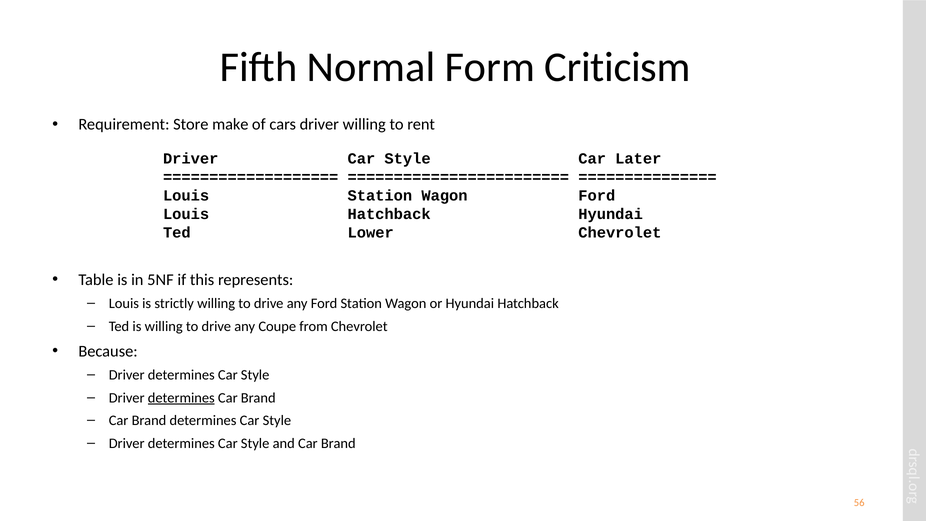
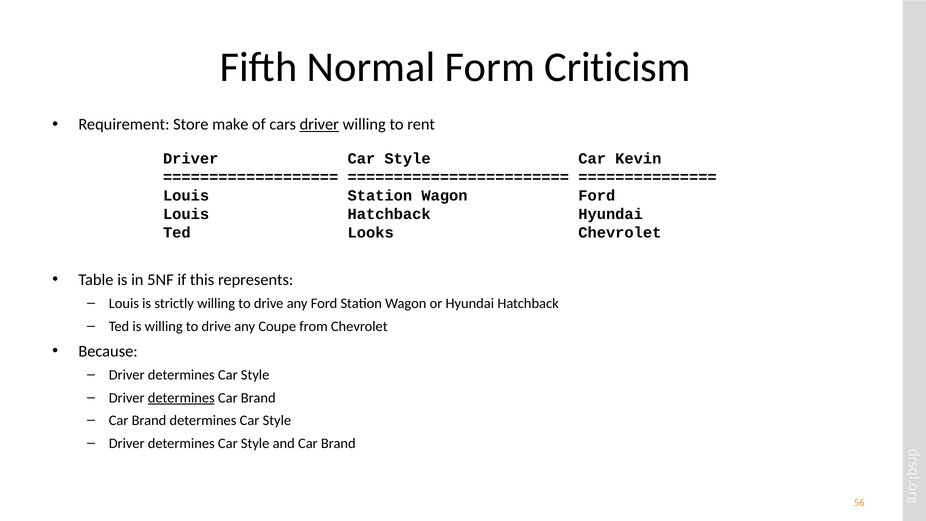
driver underline: none -> present (319, 125)
Later: Later -> Kevin (638, 158)
Lower: Lower -> Looks (371, 232)
